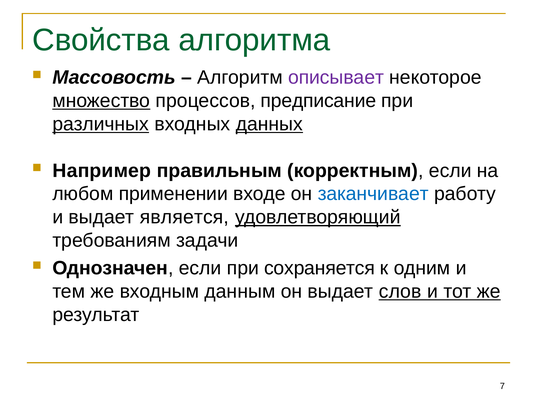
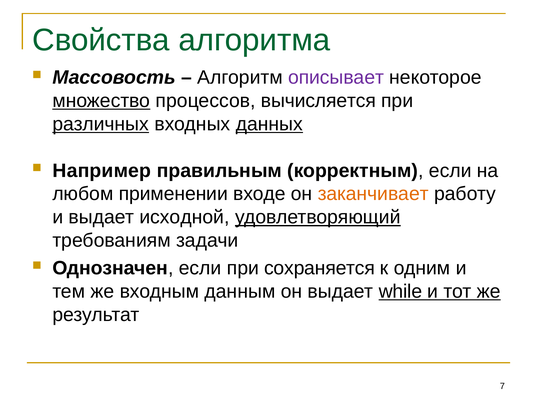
предписание: предписание -> вычисляется (318, 101)
заканчивает colour: blue -> orange (373, 194)
является: является -> исходной (184, 217)
слов: слов -> while (400, 291)
